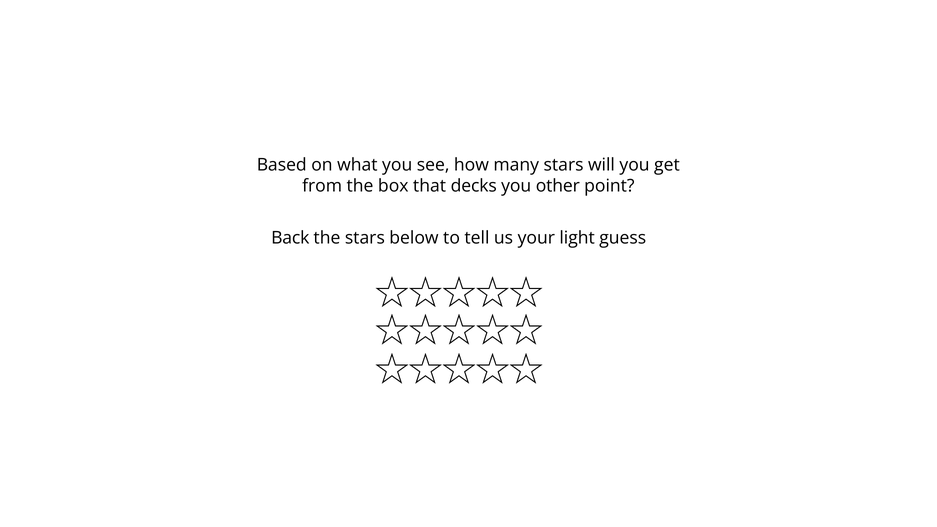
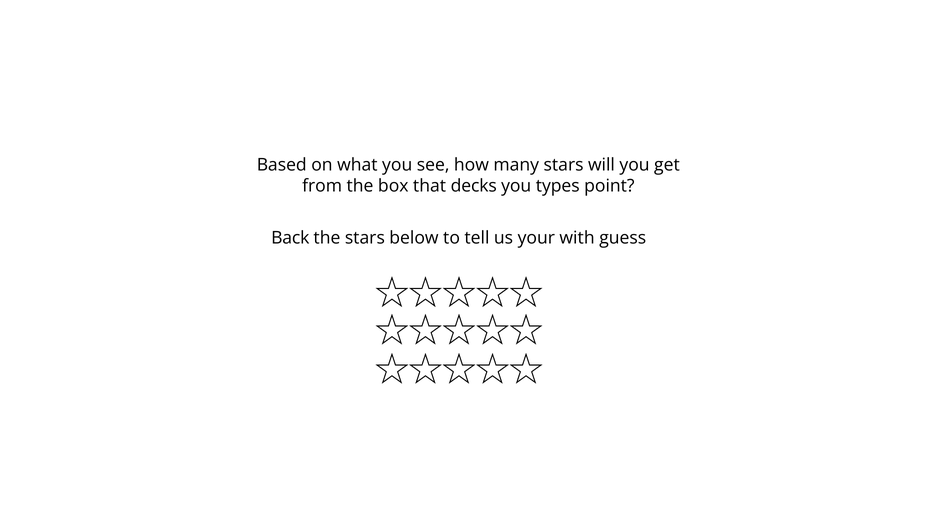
other: other -> types (558, 186)
light: light -> with (577, 238)
